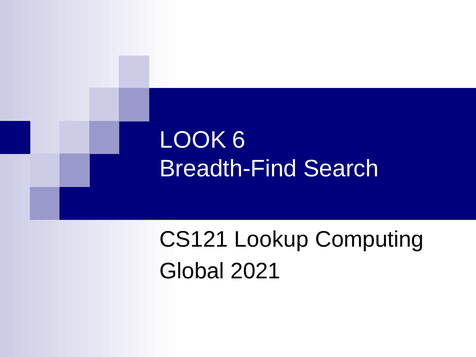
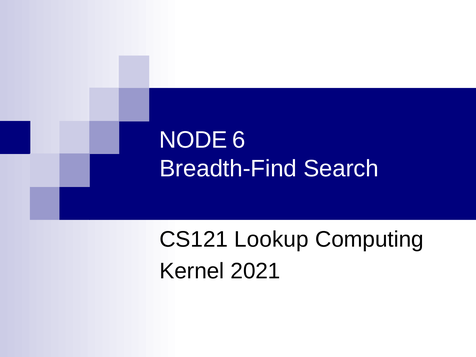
LOOK: LOOK -> NODE (193, 140)
Global: Global -> Kernel (192, 271)
